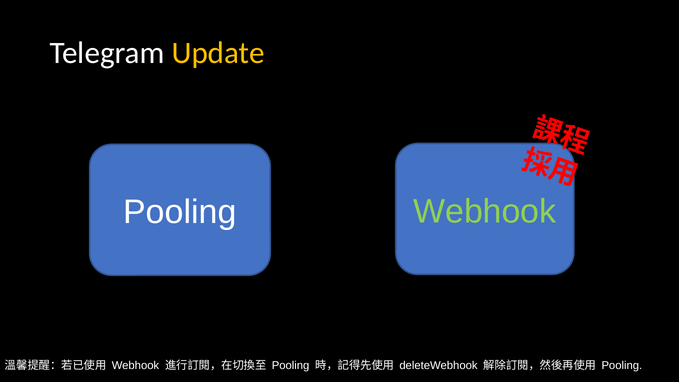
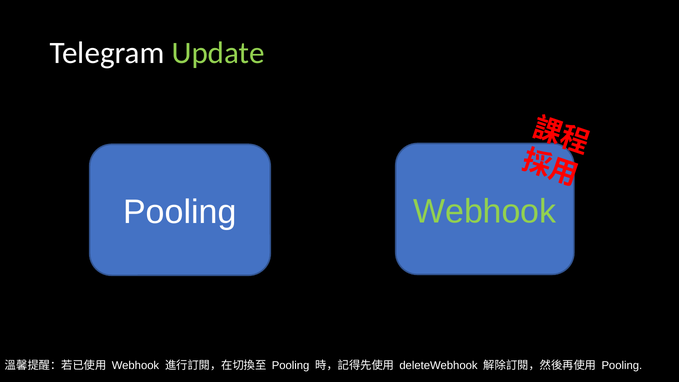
Update colour: yellow -> light green (218, 53)
